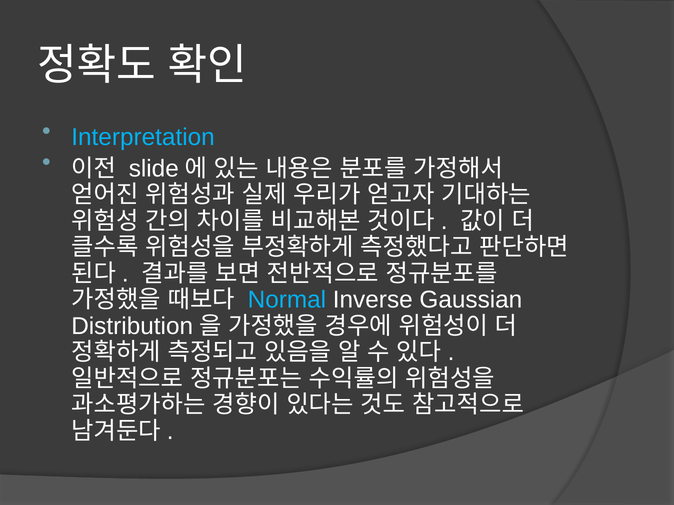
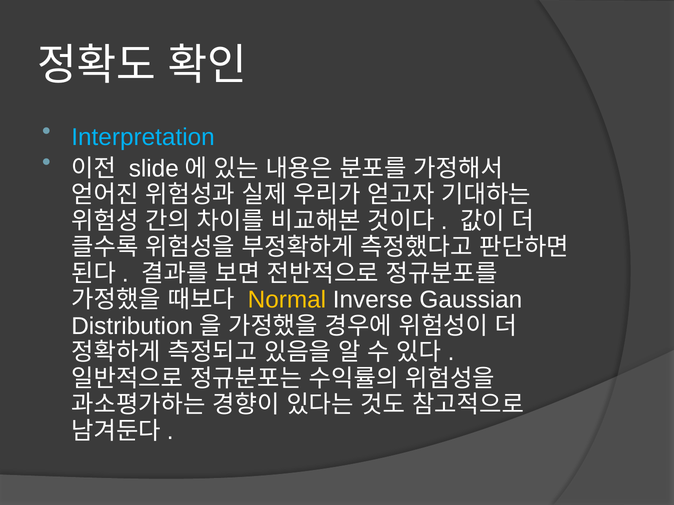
Normal colour: light blue -> yellow (287, 300)
